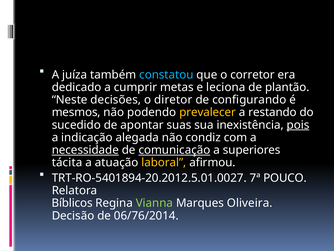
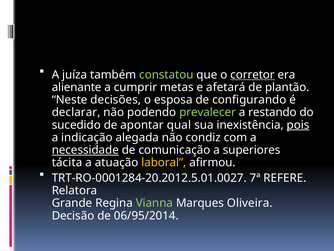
constatou colour: light blue -> light green (166, 75)
corretor underline: none -> present (253, 75)
dedicado: dedicado -> alienante (77, 87)
leciona: leciona -> afetará (226, 87)
diretor: diretor -> esposa (173, 100)
mesmos: mesmos -> declarar (76, 112)
prevalecer colour: yellow -> light green (208, 112)
suas: suas -> qual (179, 125)
comunicação underline: present -> none (174, 150)
TRT-RO-5401894-20.2012.5.01.0027: TRT-RO-5401894-20.2012.5.01.0027 -> TRT-RO-0001284-20.2012.5.01.0027 (149, 178)
POUCO: POUCO -> REFERE (285, 178)
Bíblicos: Bíblicos -> Grande (72, 203)
06/76/2014: 06/76/2014 -> 06/95/2014 (146, 215)
